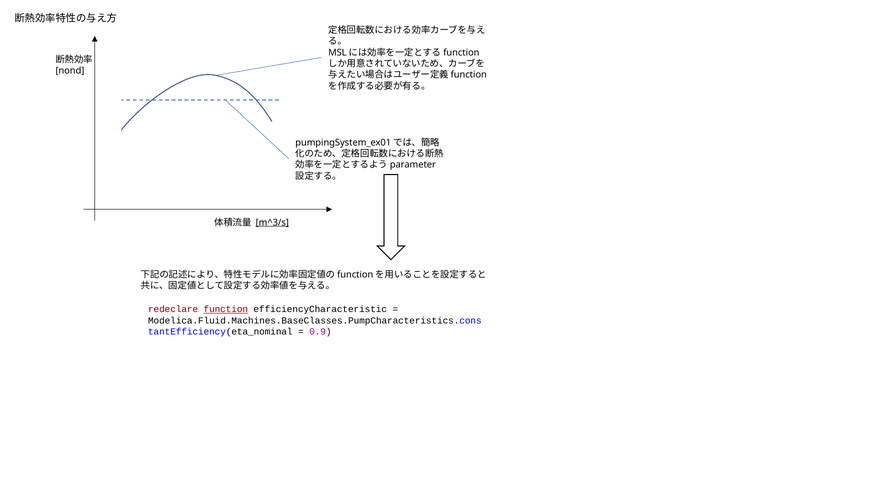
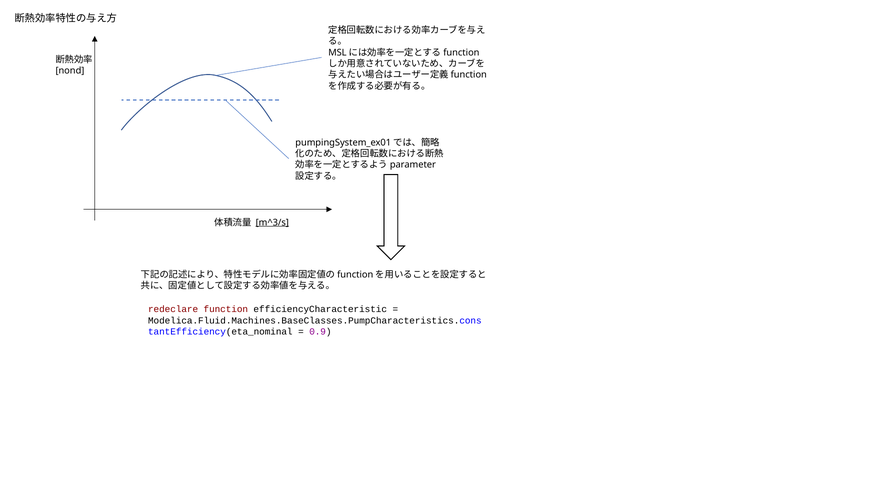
function underline: present -> none (226, 309)
